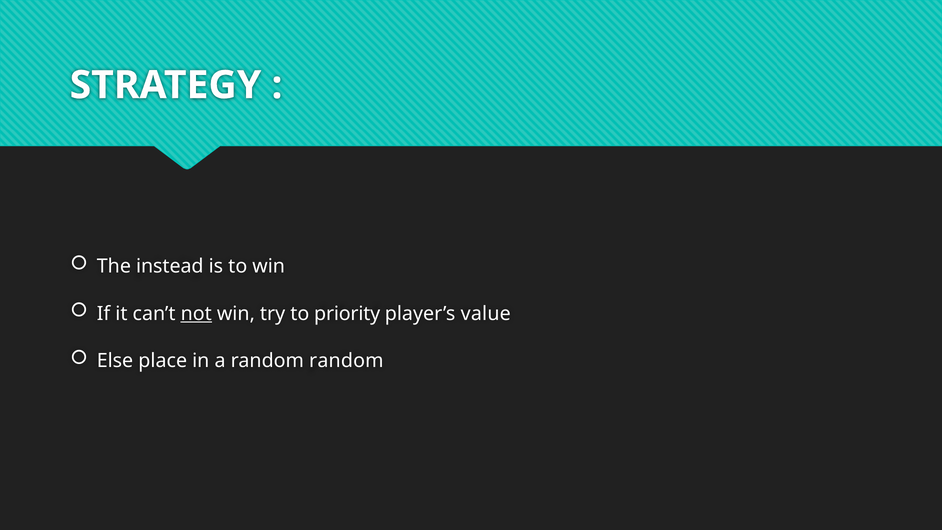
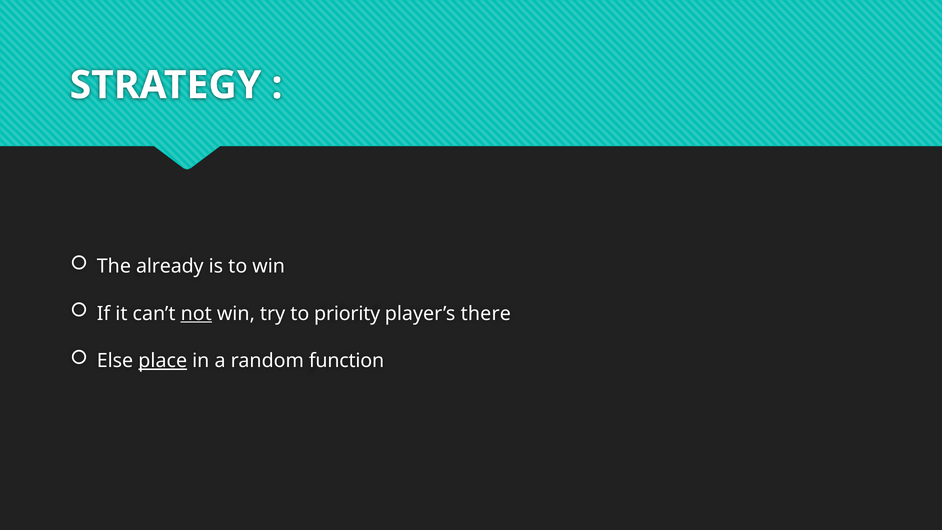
instead: instead -> already (170, 266)
value: value -> there (486, 314)
place underline: none -> present (163, 361)
random random: random -> function (347, 361)
